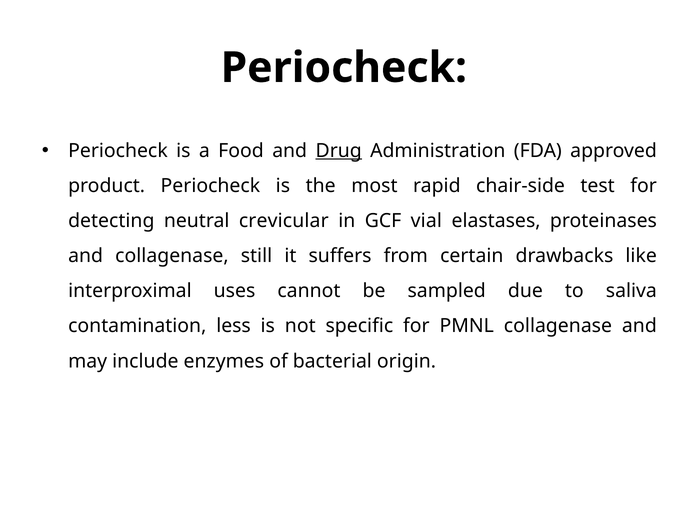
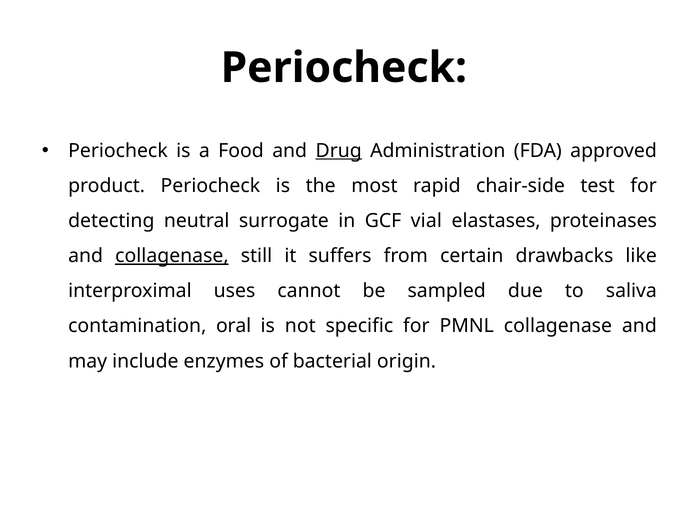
crevicular: crevicular -> surrogate (284, 221)
collagenase underline: none -> present (172, 256)
less: less -> oral (234, 326)
